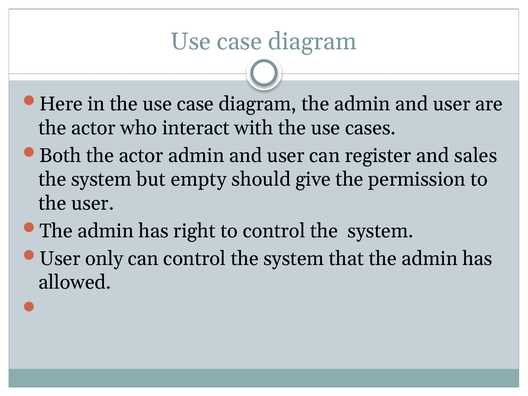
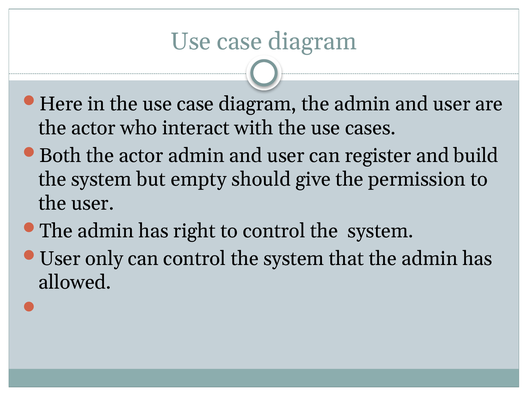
sales: sales -> build (476, 156)
